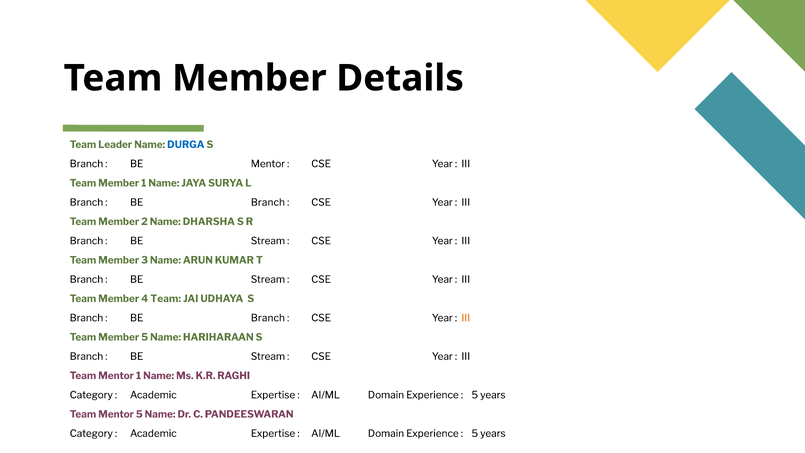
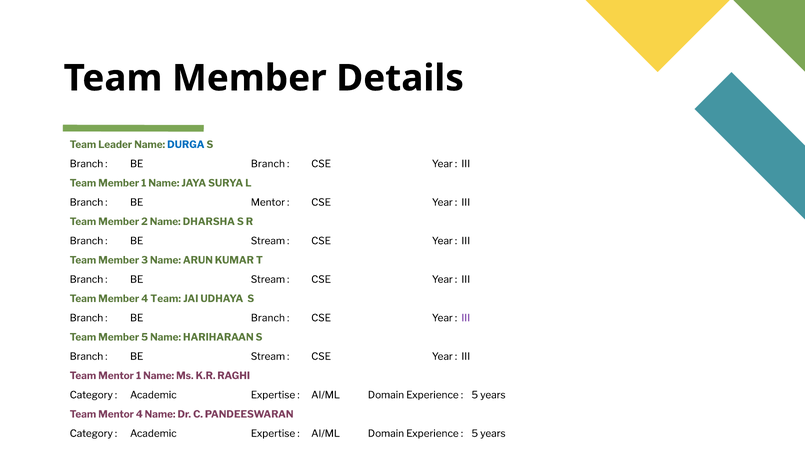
Mentor: Mentor -> Branch (268, 164)
Branch: Branch -> Mentor (268, 202)
III colour: orange -> purple (466, 318)
Mentor 5: 5 -> 4 (139, 414)
